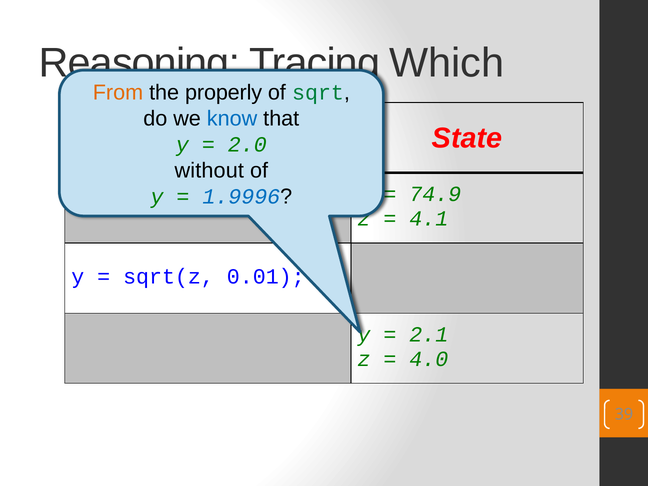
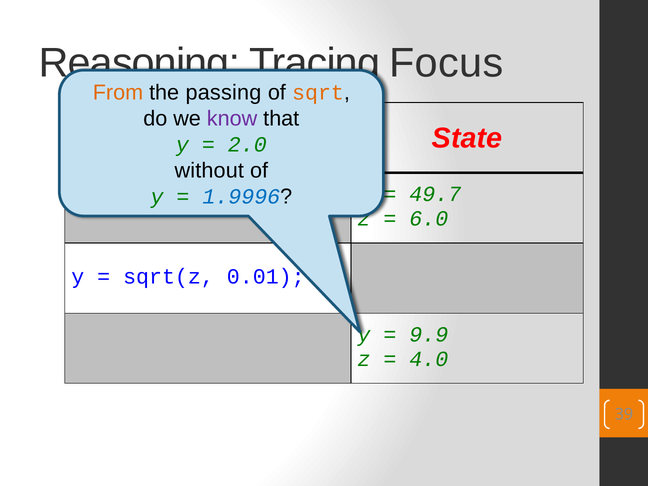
Which: Which -> Focus (446, 63)
properly: properly -> passing (223, 93)
sqrt colour: green -> orange (318, 93)
know colour: blue -> purple (232, 119)
74.9: 74.9 -> 49.7 (435, 194)
4.1: 4.1 -> 6.0 (429, 219)
2.1: 2.1 -> 9.9 (429, 335)
